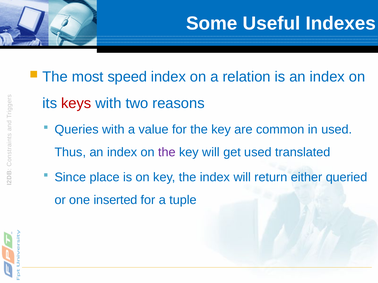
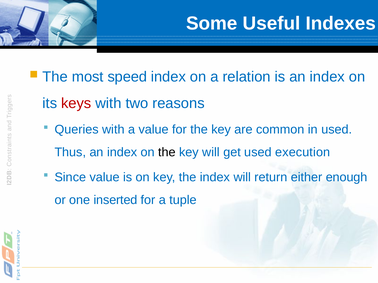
the colour: purple -> black (167, 152)
translated: translated -> execution (303, 152)
Since place: place -> value (105, 178)
queried: queried -> enough (347, 178)
